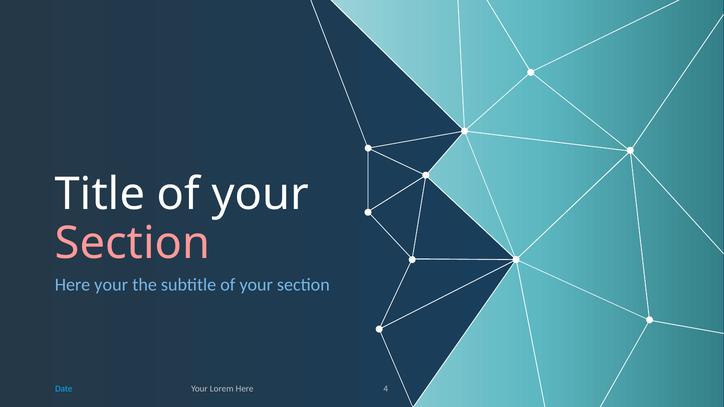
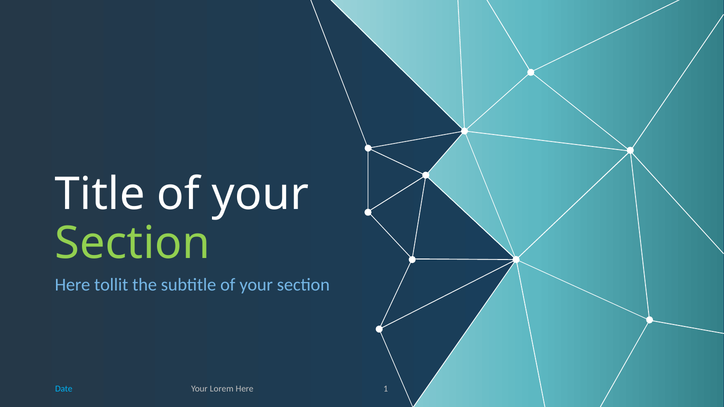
Section colour: pink -> light green (133, 243)
Here your: your -> tollit (111, 285)
4: 4 -> 1 (386, 389)
